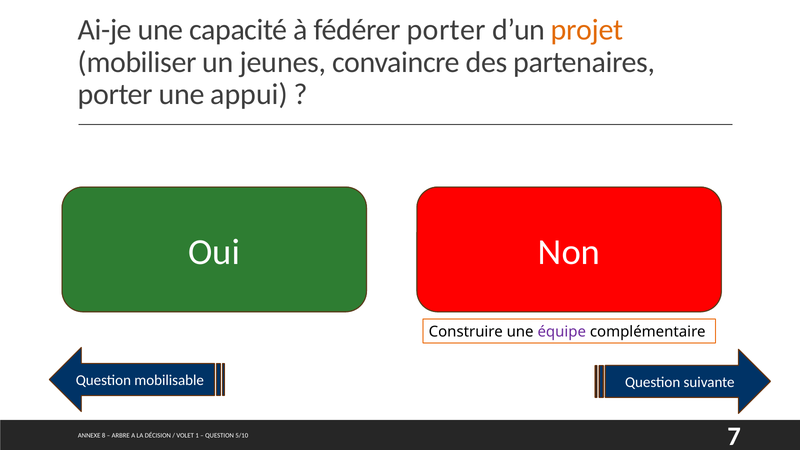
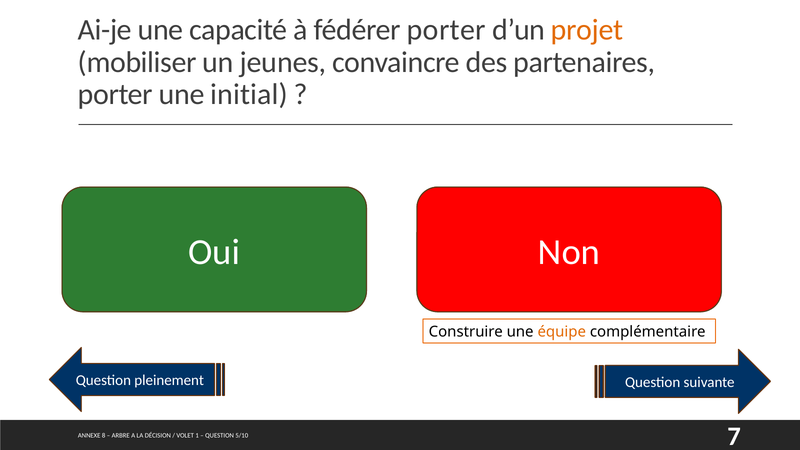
appui: appui -> initial (249, 95)
équipe colour: purple -> orange (562, 332)
mobilisable: mobilisable -> pleinement (169, 381)
